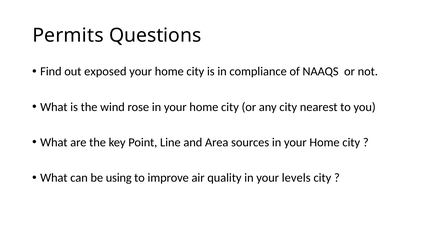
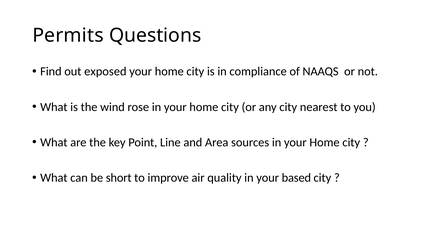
using: using -> short (119, 178)
levels: levels -> based (296, 178)
